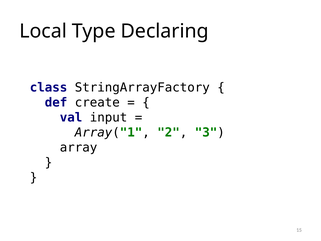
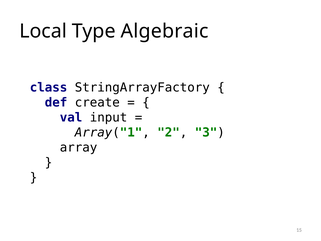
Declaring: Declaring -> Algebraic (165, 31)
